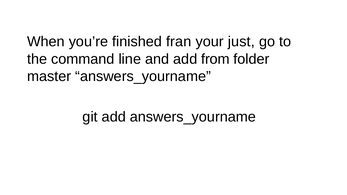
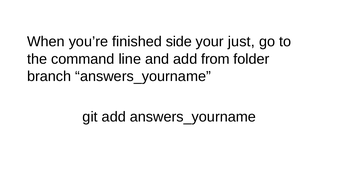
fran: fran -> side (179, 42)
master: master -> branch (49, 76)
